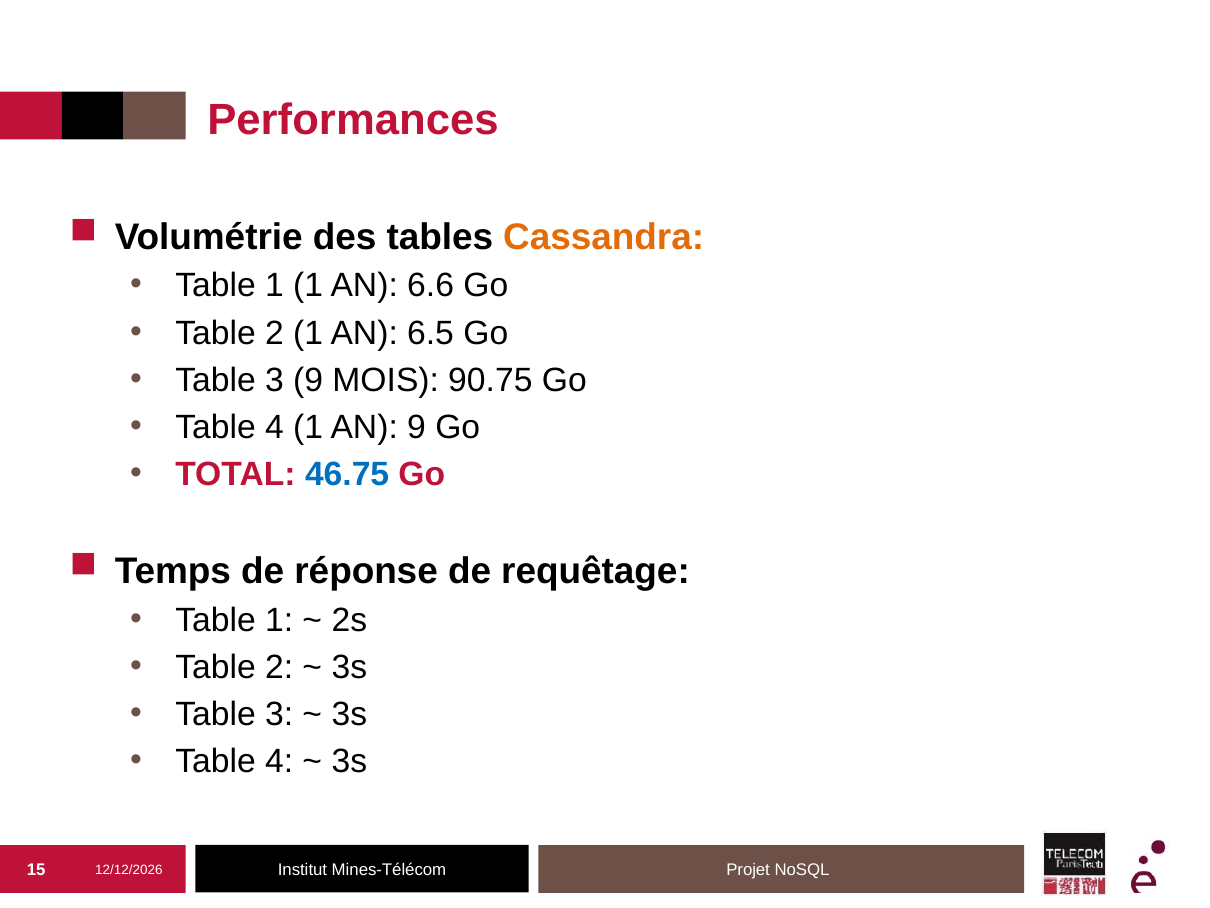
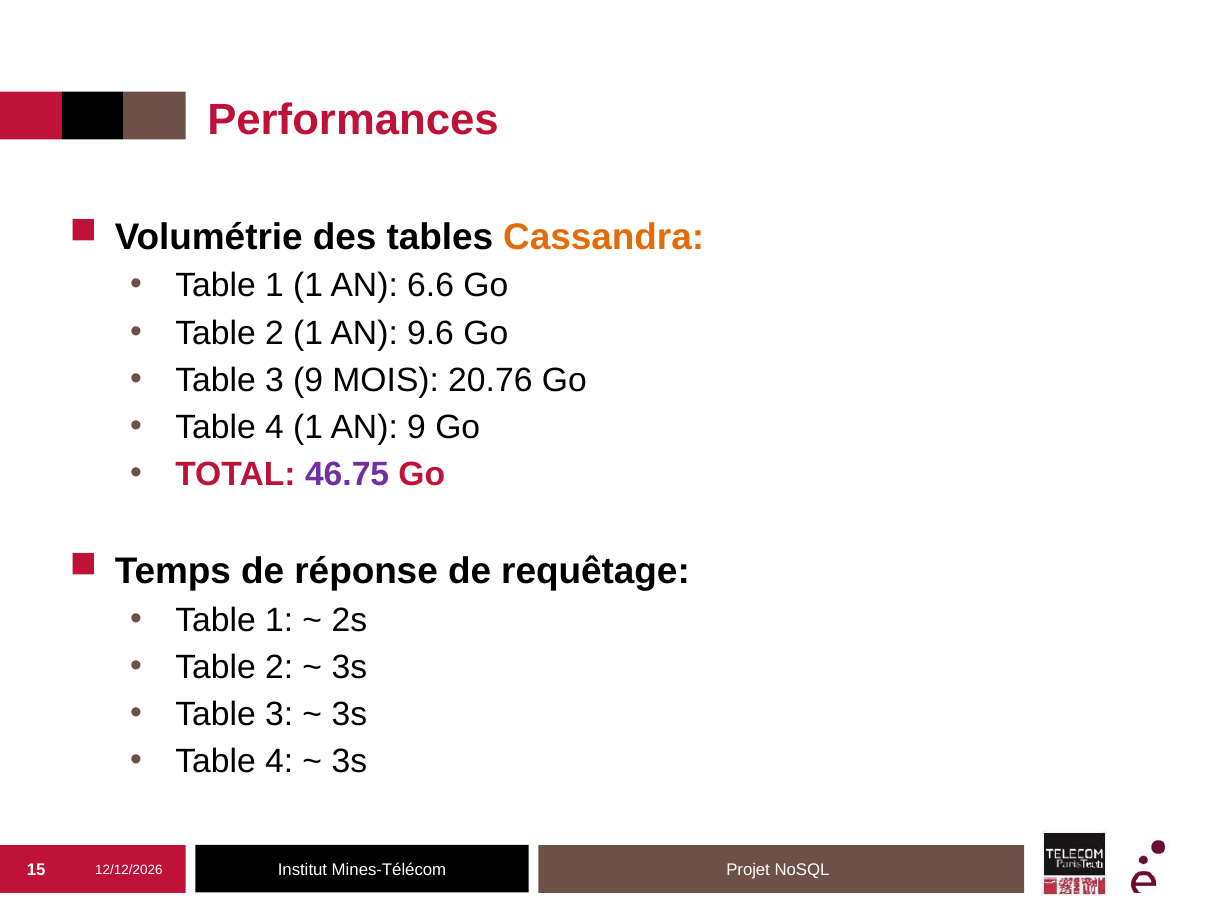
6.5: 6.5 -> 9.6 (431, 333)
90.75: 90.75 -> 20.76 (490, 380)
46.75 colour: blue -> purple (347, 474)
